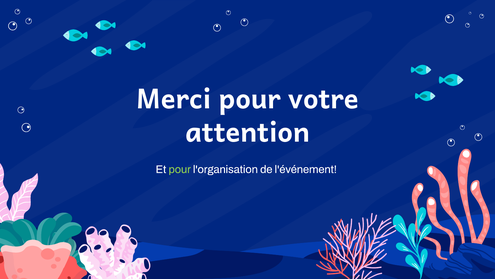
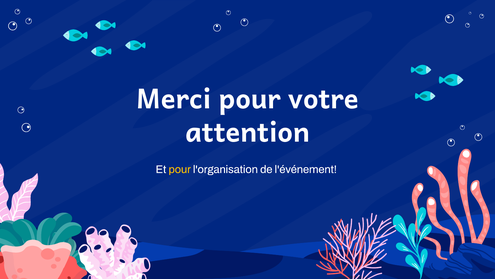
pour colour: light green -> yellow (180, 169)
